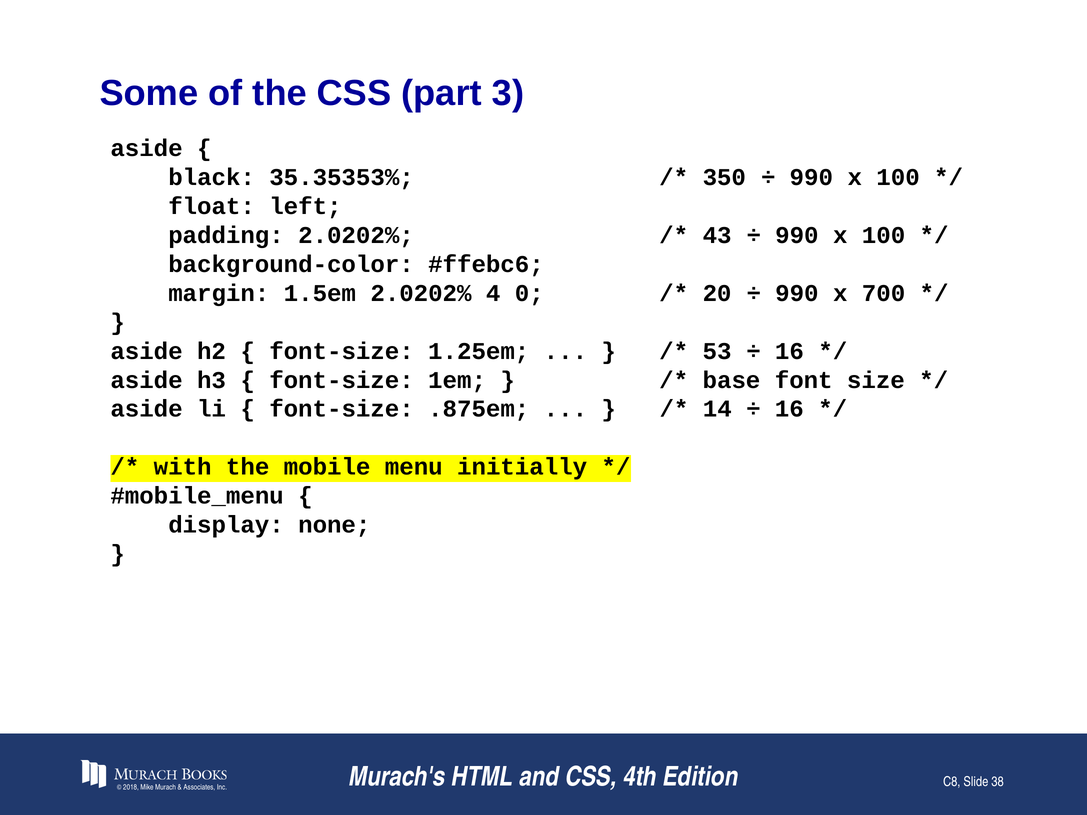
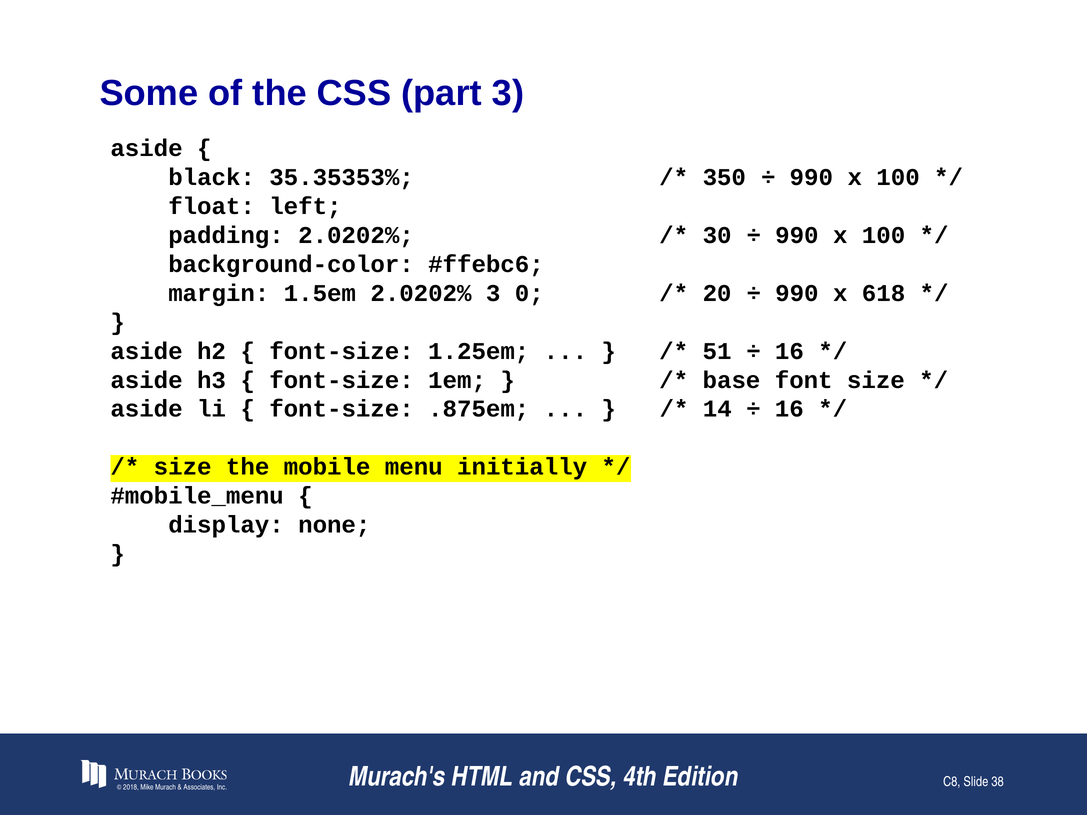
43: 43 -> 30 (717, 235)
2.0202% 4: 4 -> 3 (493, 293)
700: 700 -> 618 (884, 293)
53: 53 -> 51 (717, 351)
with: with -> size (183, 467)
